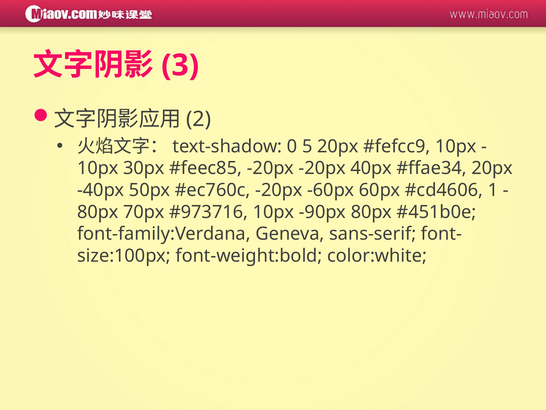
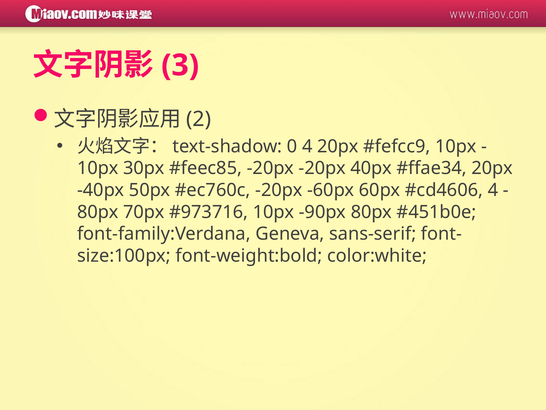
0 5: 5 -> 4 (307, 146)
1: 1 -> 4 (493, 190)
